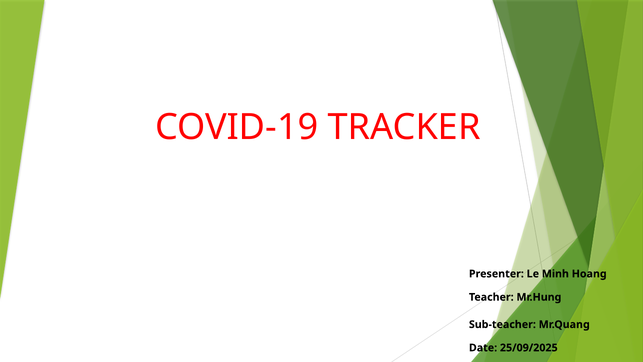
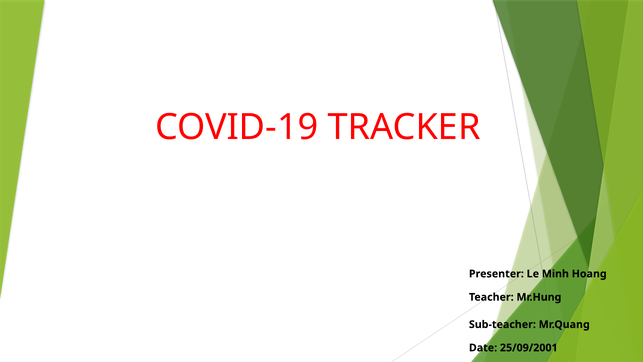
25/09/2025: 25/09/2025 -> 25/09/2001 (529, 347)
